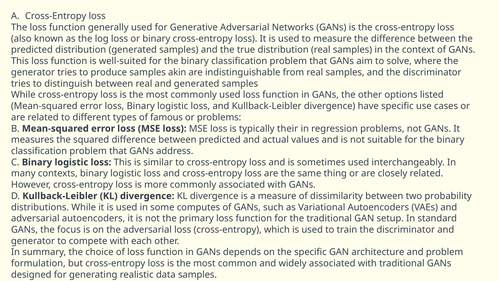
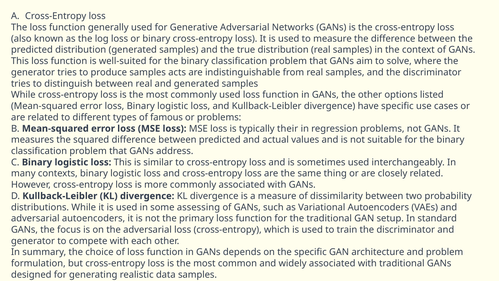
akin: akin -> acts (177, 72)
computes: computes -> assessing (198, 207)
